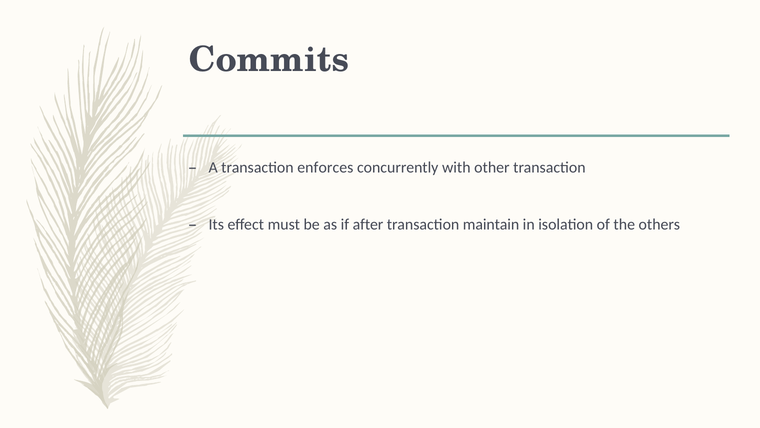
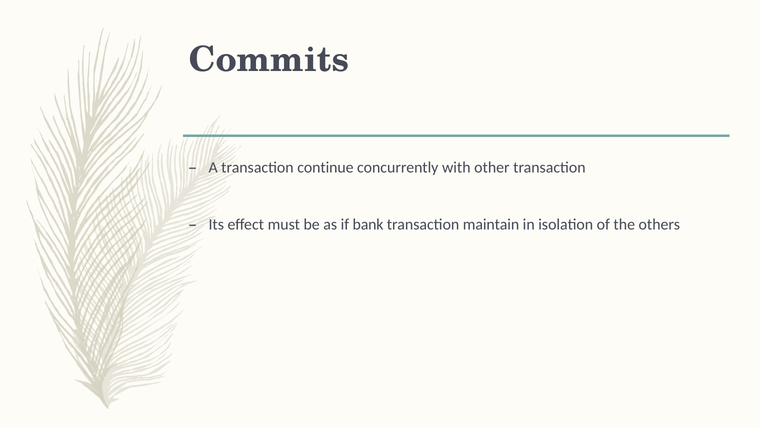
enforces: enforces -> continue (325, 168)
after: after -> bank (368, 224)
